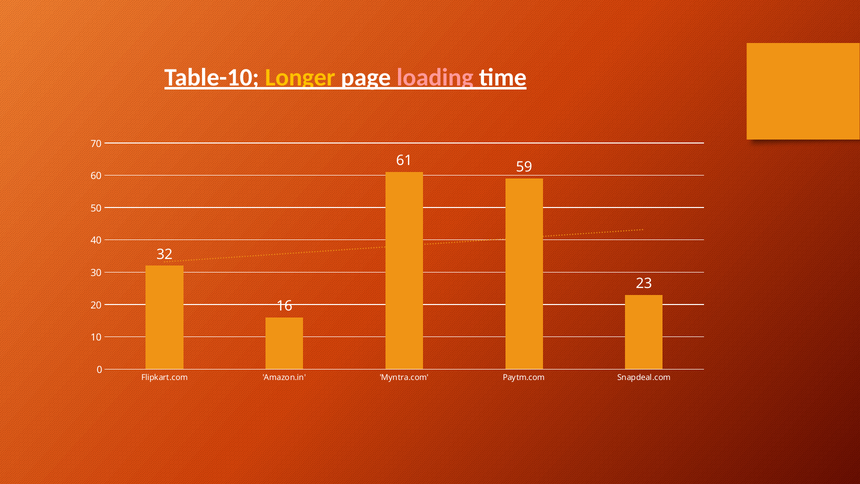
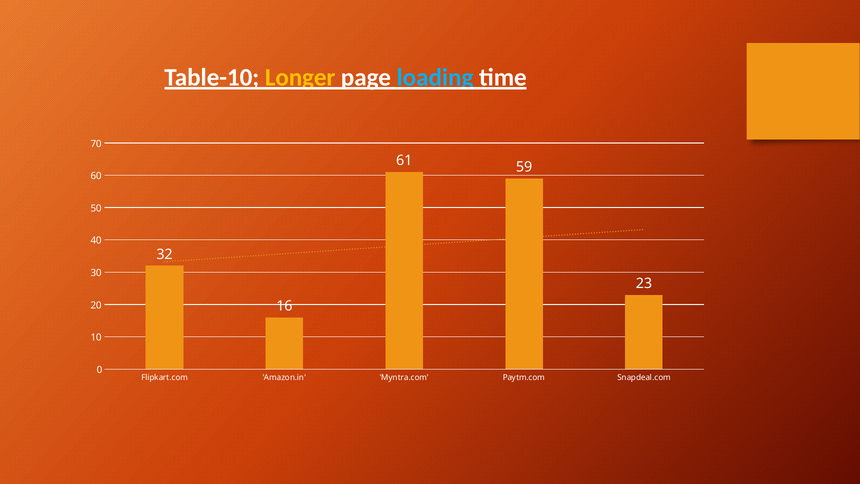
loading colour: pink -> light blue (435, 77)
